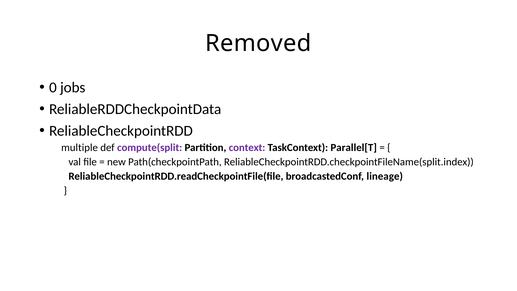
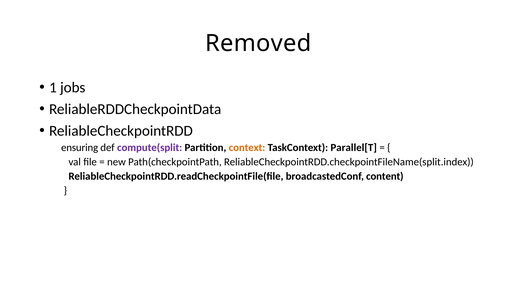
0: 0 -> 1 (53, 87)
multiple: multiple -> ensuring (80, 147)
context colour: purple -> orange (247, 147)
lineage: lineage -> content (385, 176)
